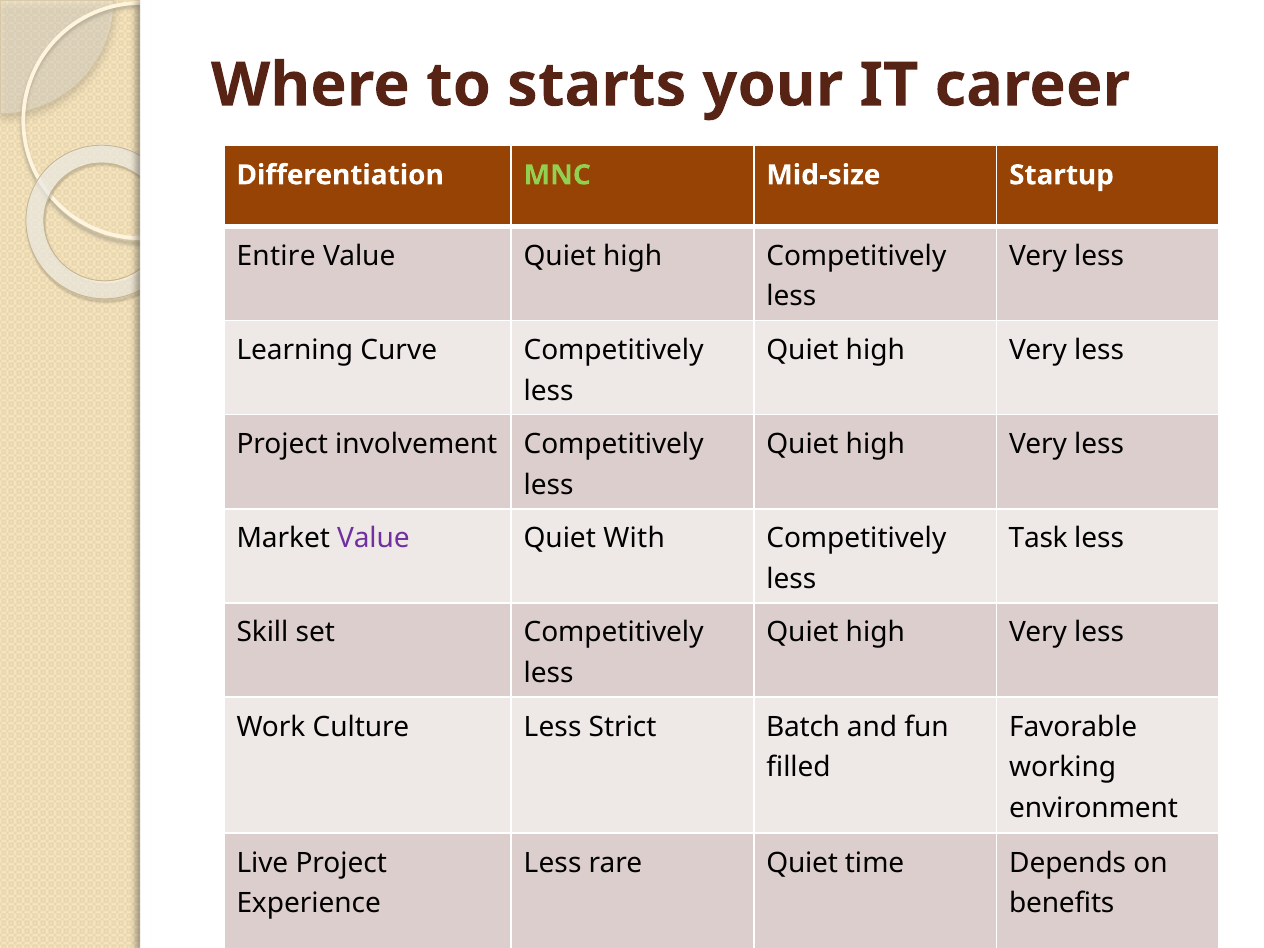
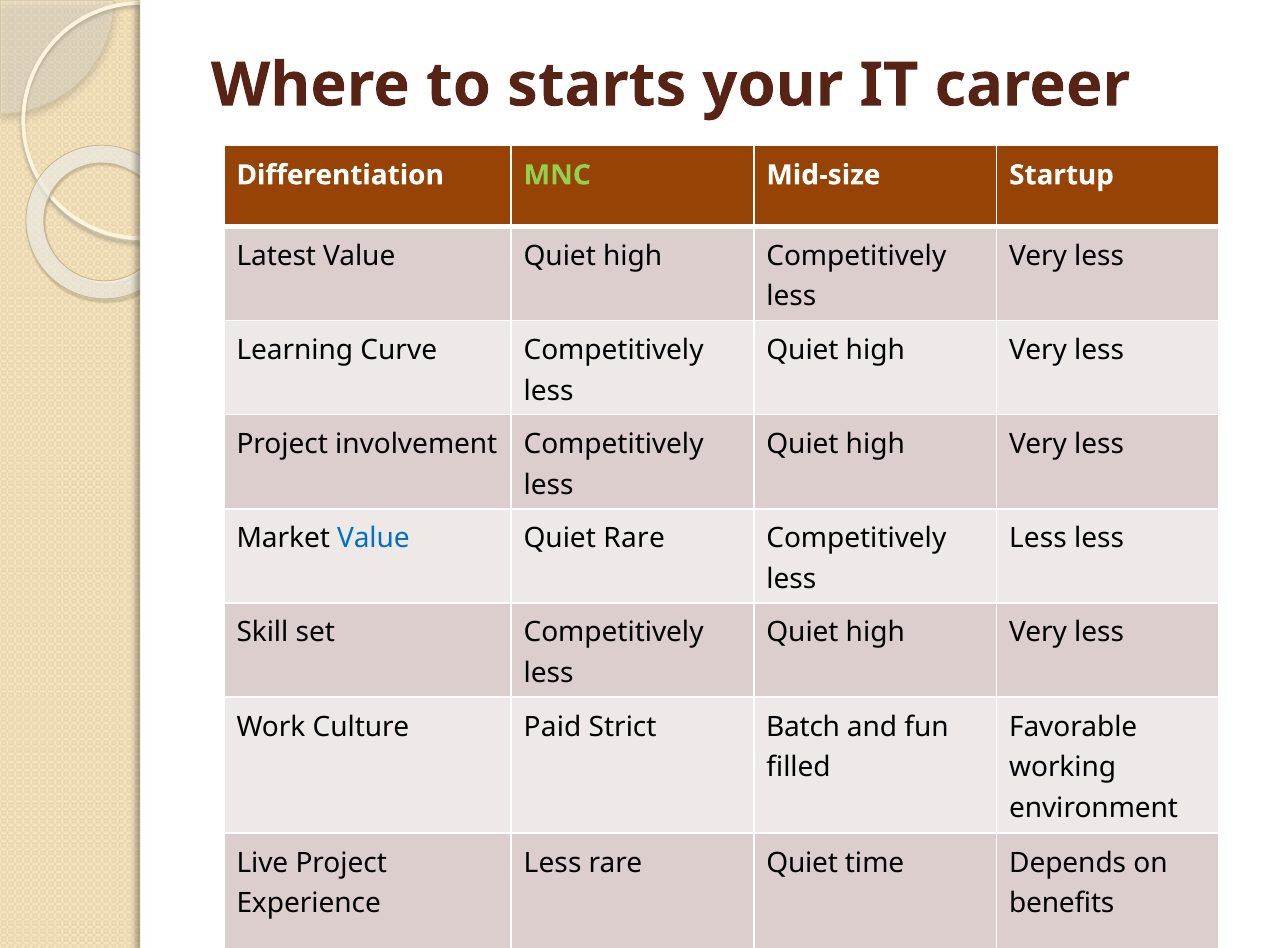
Entire: Entire -> Latest (276, 256)
Value colour: purple -> blue (373, 538)
Quiet With: With -> Rare (634, 538)
Task: Task -> Less (1038, 538)
Culture Less: Less -> Paid (553, 727)
